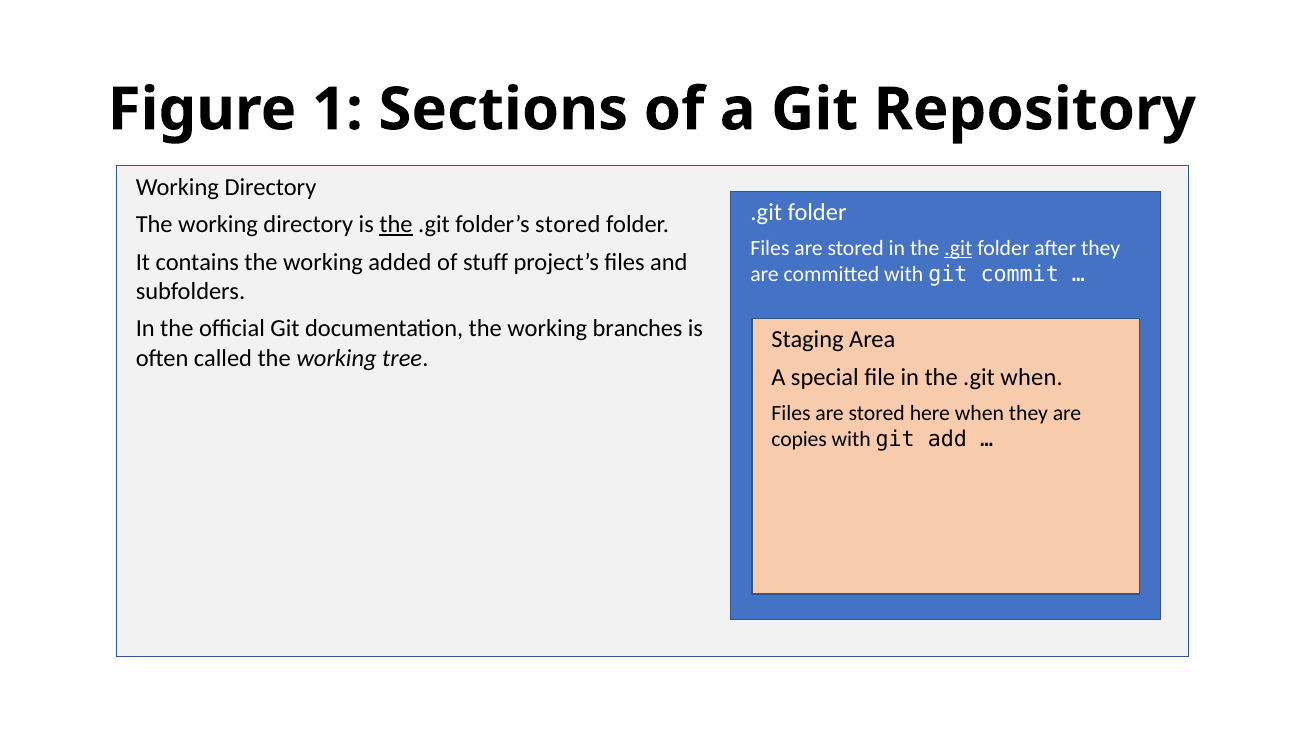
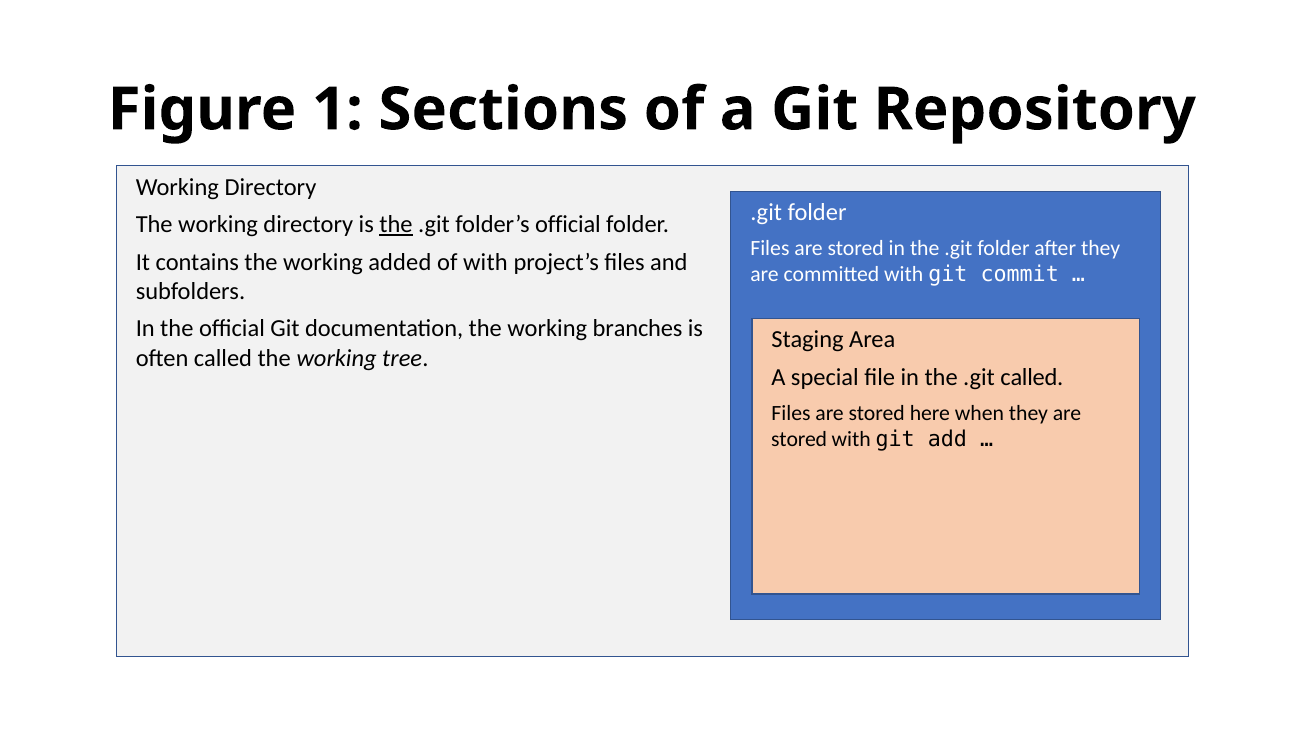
folder’s stored: stored -> official (568, 224)
.git underline: present -> none (958, 248)
of stuff: stuff -> with (485, 262)
.git when: when -> called (1032, 377)
copies: copies -> stored (799, 439)
